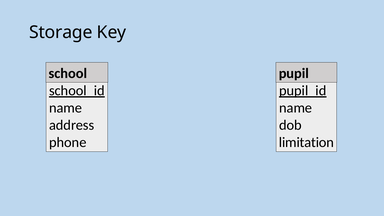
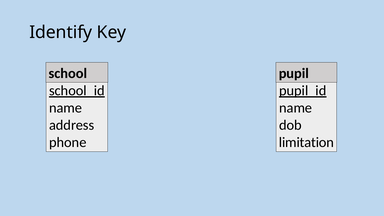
Storage: Storage -> Identify (61, 32)
